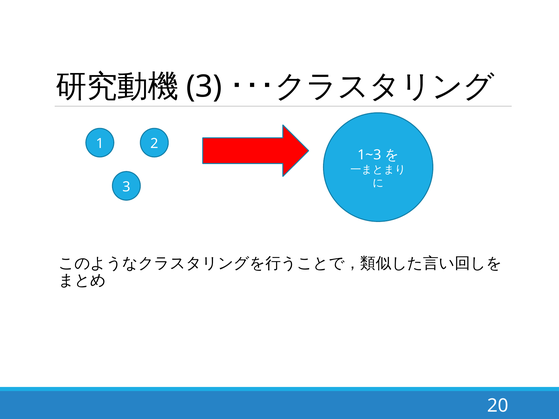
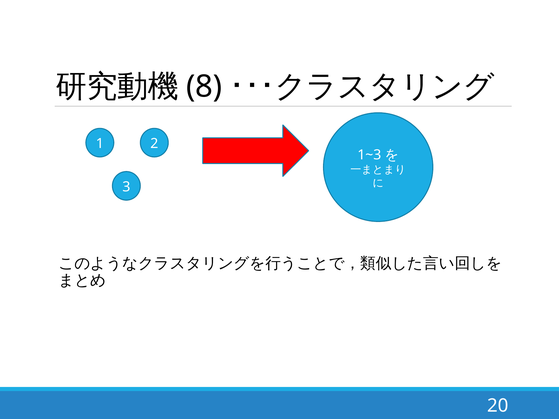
3: 3 -> 8 (204, 87)
